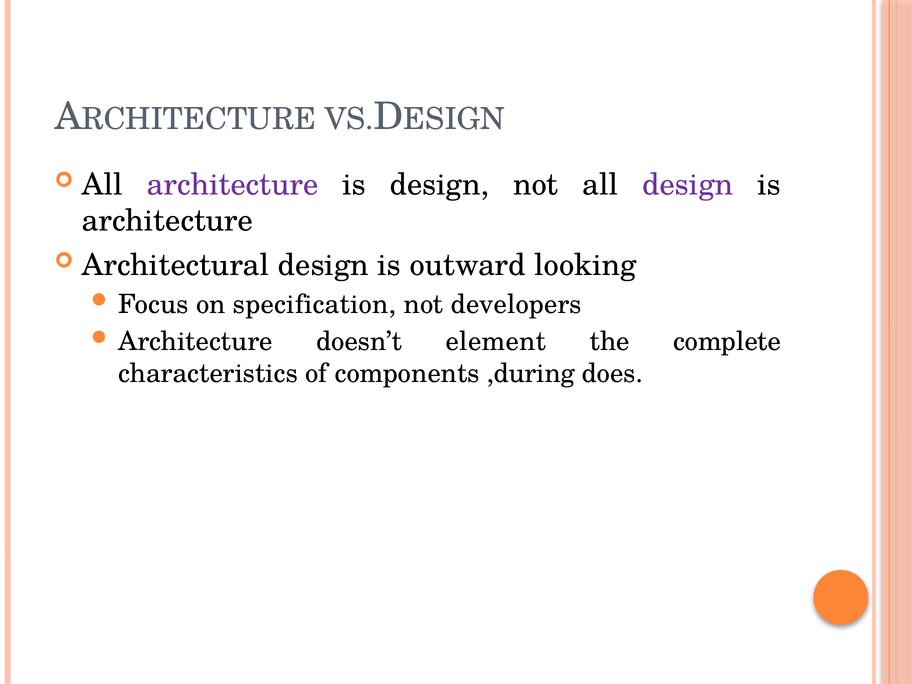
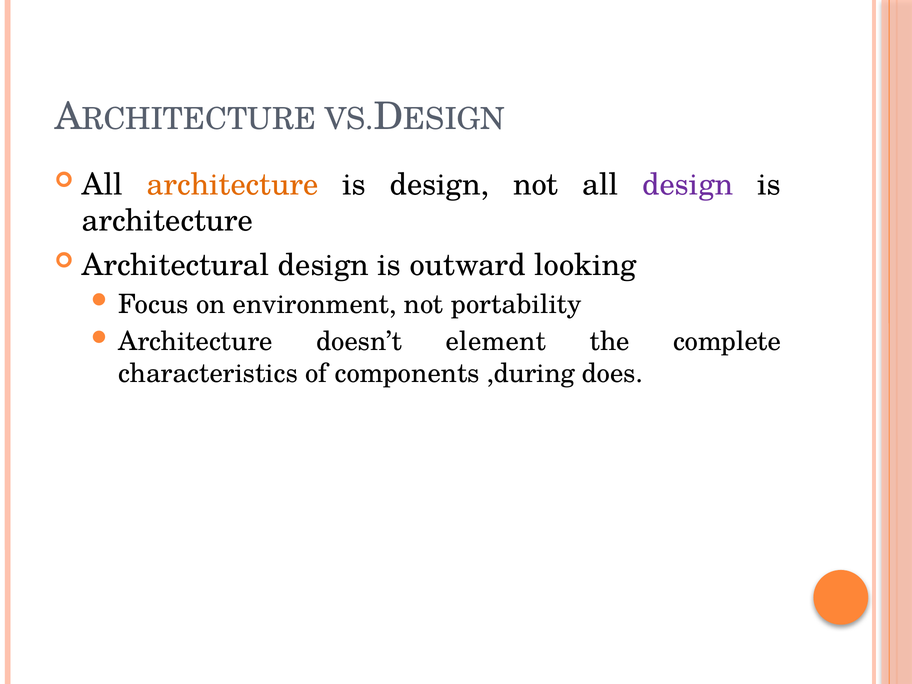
architecture colour: purple -> orange (233, 184)
specification: specification -> environment (315, 304)
developers: developers -> portability (516, 304)
